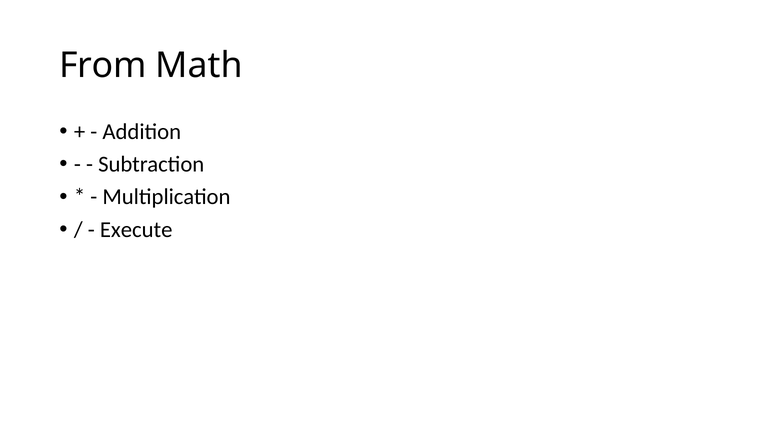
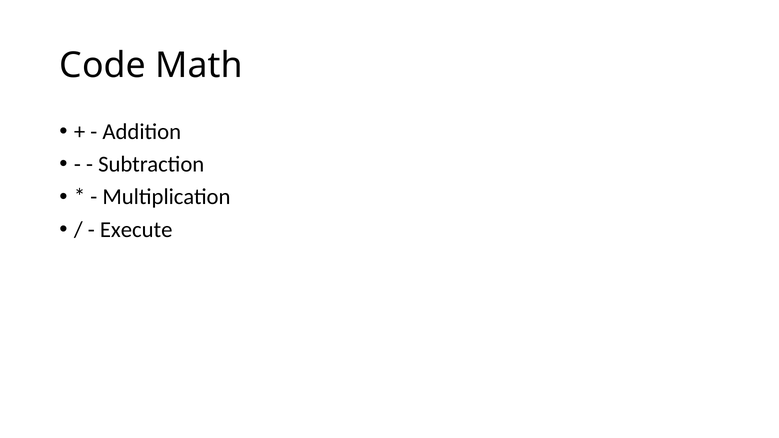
From: From -> Code (103, 65)
